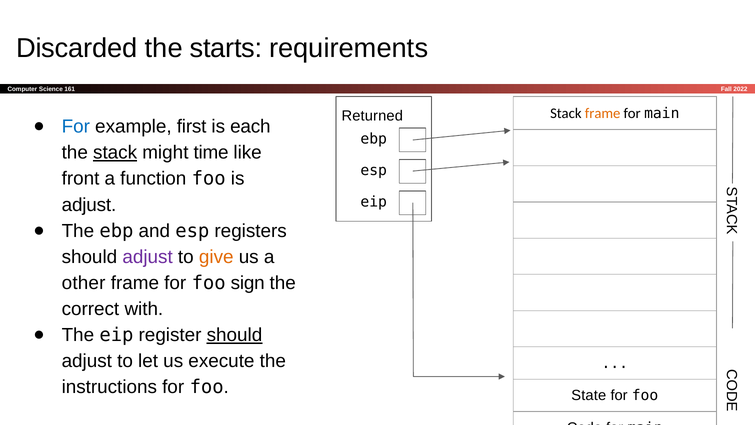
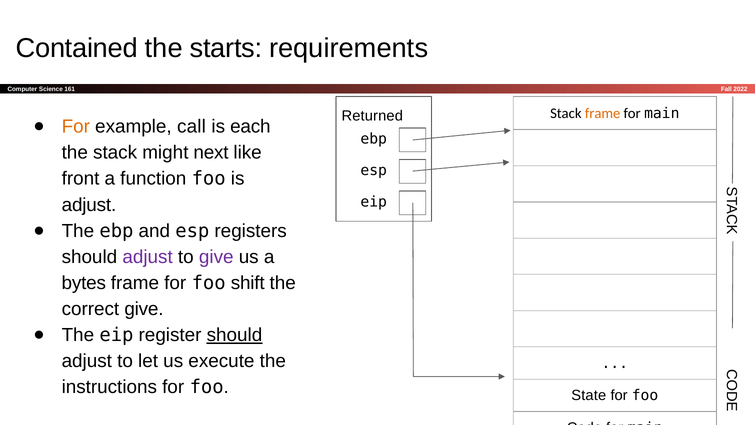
Discarded: Discarded -> Contained (77, 48)
For colour: blue -> orange (76, 127)
first: first -> call (191, 127)
stack underline: present -> none (115, 153)
time: time -> next (211, 153)
give colour: orange -> purple (216, 257)
other: other -> bytes (84, 283)
sign: sign -> shift (248, 283)
correct with: with -> give (144, 309)
